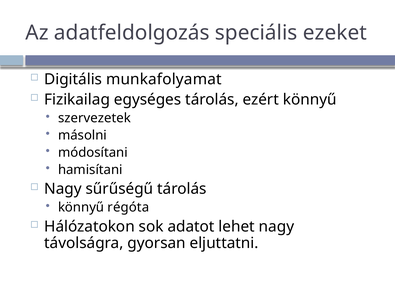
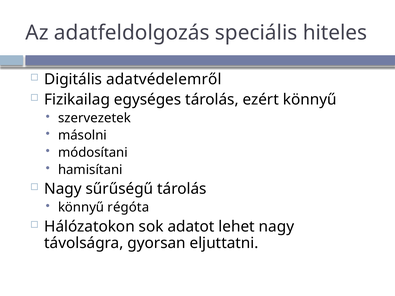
ezeket: ezeket -> hiteles (335, 33)
munkafolyamat: munkafolyamat -> adatvédelemről (164, 79)
